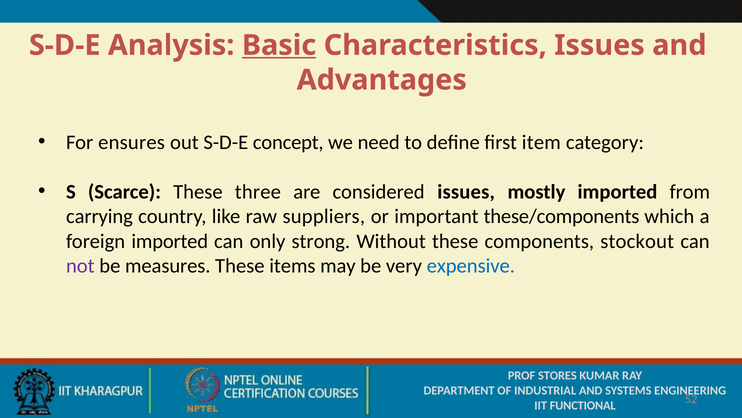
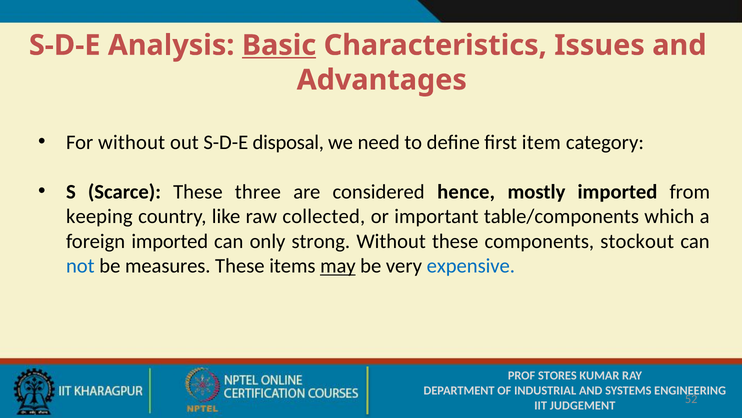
For ensures: ensures -> without (132, 142)
concept: concept -> disposal (288, 142)
considered issues: issues -> hence (466, 192)
carrying: carrying -> keeping (99, 216)
suppliers: suppliers -> collected (324, 216)
these/components: these/components -> table/components (561, 216)
not colour: purple -> blue (80, 266)
may underline: none -> present (338, 266)
FUNCTIONAL: FUNCTIONAL -> JUDGEMENT (583, 405)
